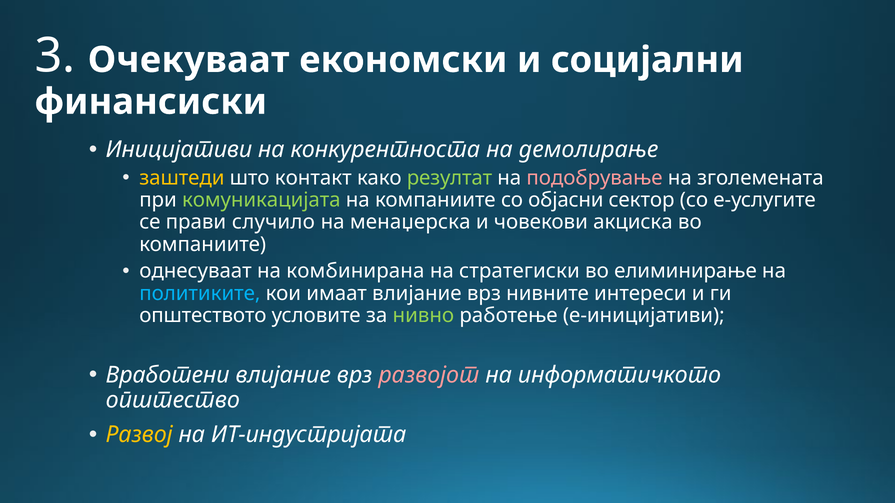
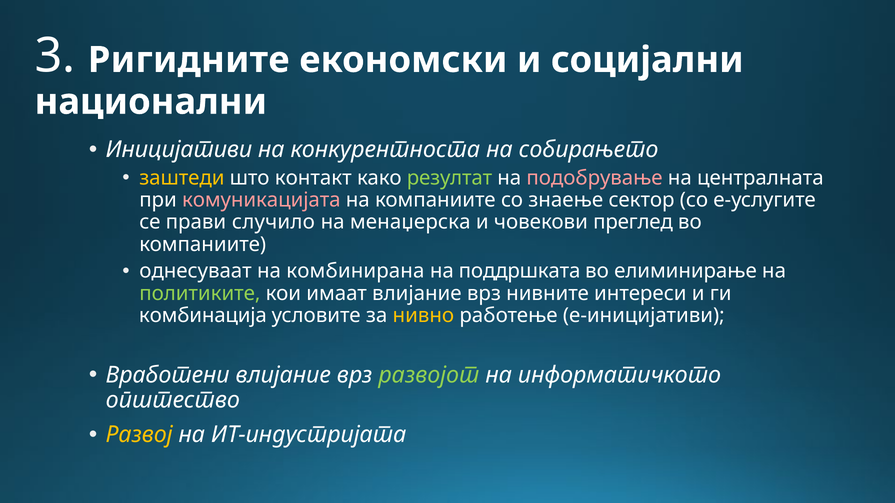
Очекуваат: Очекуваат -> Ригидните (189, 60)
финансиски: финансиски -> национални (151, 102)
демолирање: демолирање -> собирањето (589, 150)
зголемената: зголемената -> централната (760, 178)
комуникацијата colour: light green -> pink (261, 200)
објасни: објасни -> знаење (566, 200)
акциска: акциска -> преглед (633, 222)
стратегиски: стратегиски -> поддршката (520, 271)
политиките colour: light blue -> light green (200, 293)
општеството: општеството -> комбинација (203, 316)
нивно colour: light green -> yellow (423, 316)
развојот colour: pink -> light green (429, 375)
